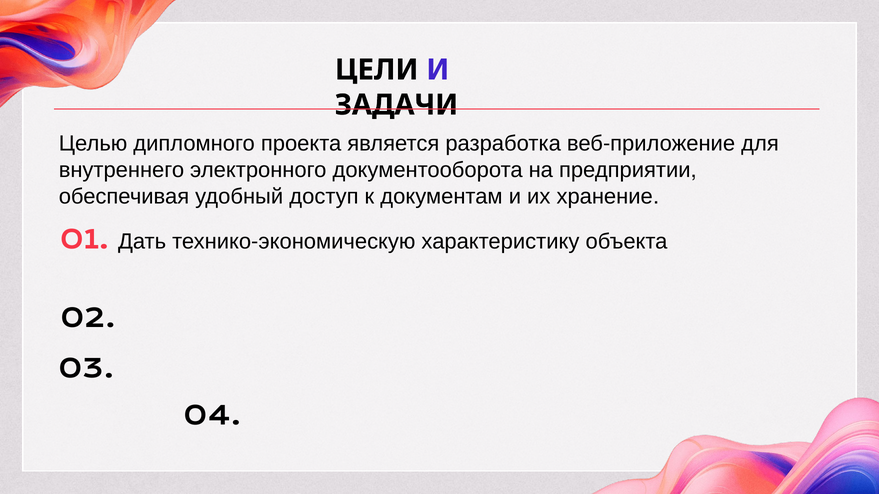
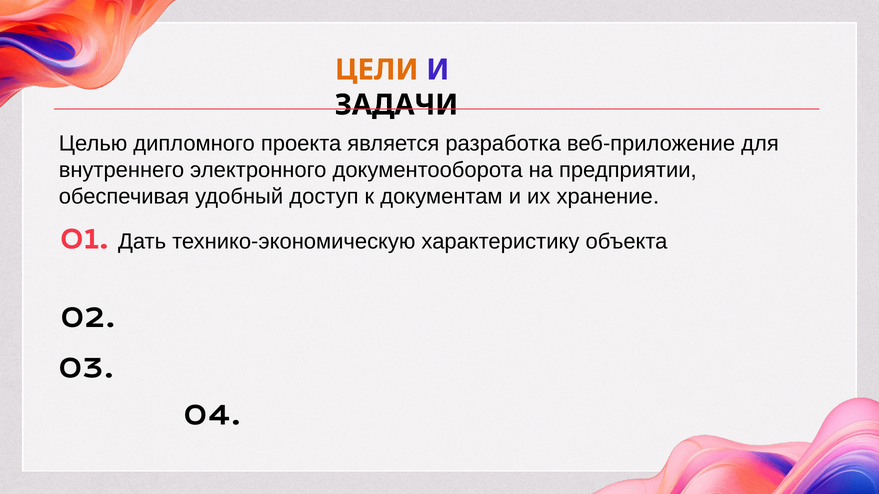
ЦЕЛИ colour: black -> orange (377, 70)
